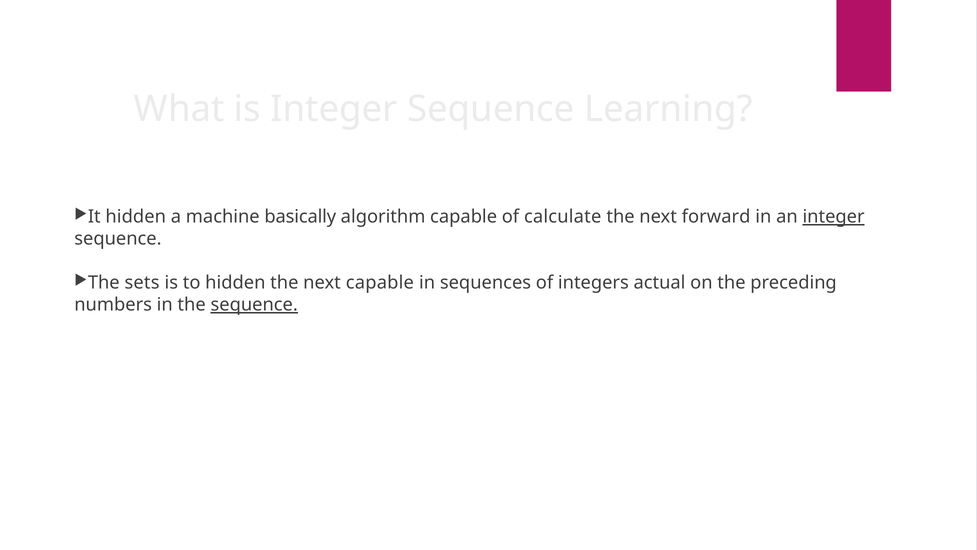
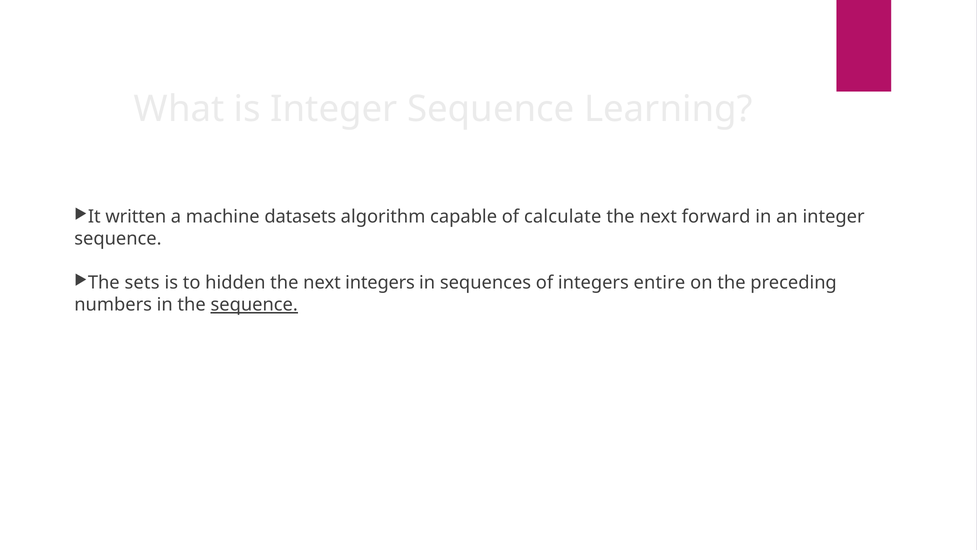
It hidden: hidden -> written (136, 217)
basically: basically -> datasets (300, 217)
integer underline: present -> none (834, 217)
next capable: capable -> integers (380, 283)
actual: actual -> entire (659, 283)
